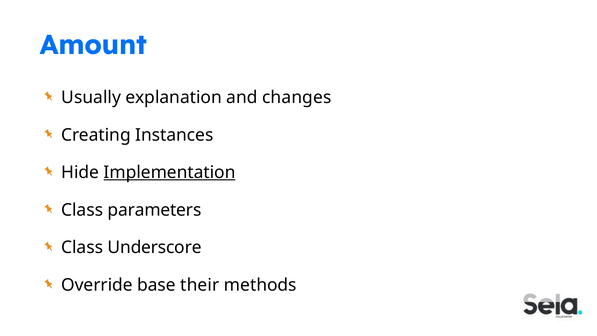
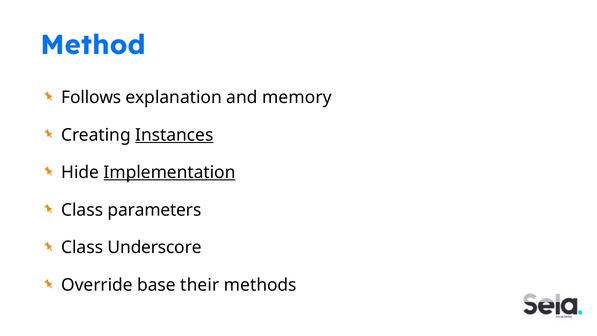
Amount: Amount -> Method (93, 45)
Usually: Usually -> Follows (91, 97)
changes: changes -> memory (297, 97)
Instances underline: none -> present (174, 135)
